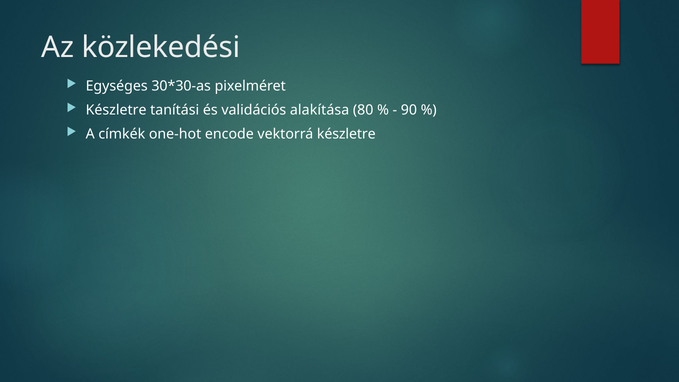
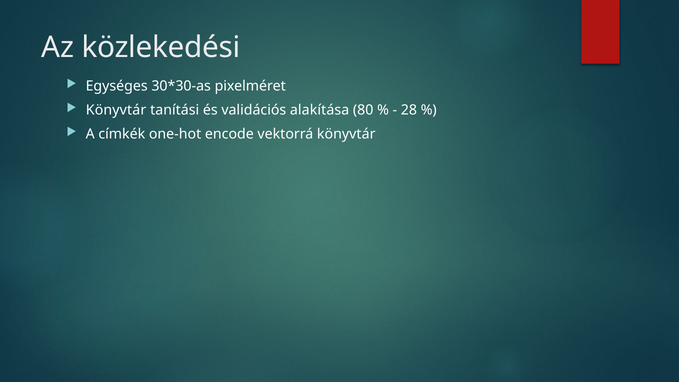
Készletre: Készletre -> Könyvtár (116, 110)
90: 90 -> 28 (409, 110)
vektorrá készletre: készletre -> könyvtár (346, 134)
